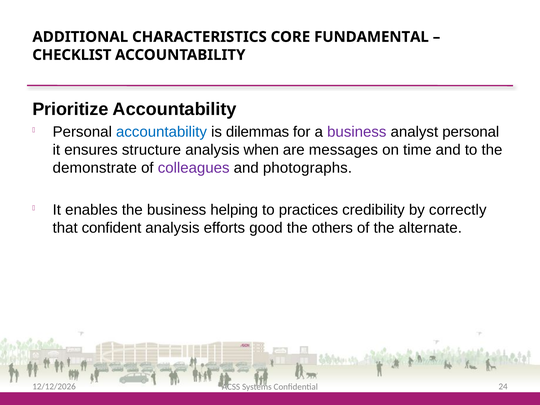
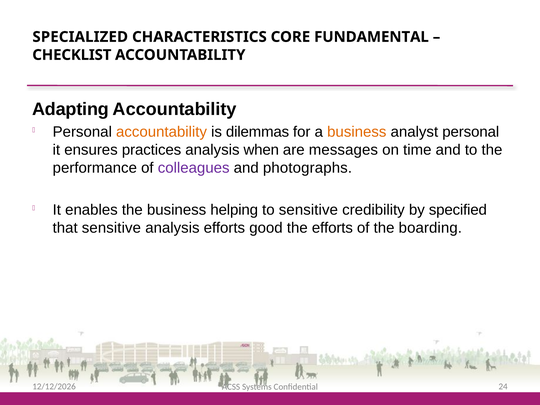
ADDITIONAL: ADDITIONAL -> SPECIALIZED (80, 37)
Prioritize: Prioritize -> Adapting (70, 109)
accountability colour: blue -> orange (162, 132)
business colour: purple -> orange (357, 132)
structure: structure -> practices (152, 150)
demonstrate: demonstrate -> performance (95, 168)
to practices: practices -> sensitive (308, 210)
correctly: correctly -> specified (458, 210)
that confident: confident -> sensitive (111, 228)
the others: others -> efforts (332, 228)
alternate: alternate -> boarding (430, 228)
